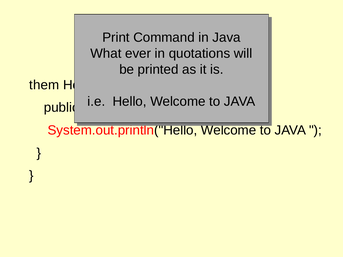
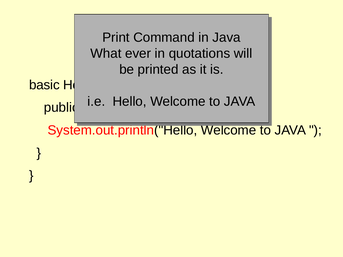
them: them -> basic (44, 85)
